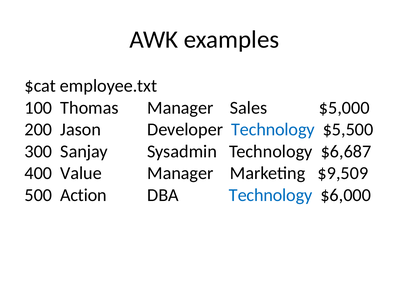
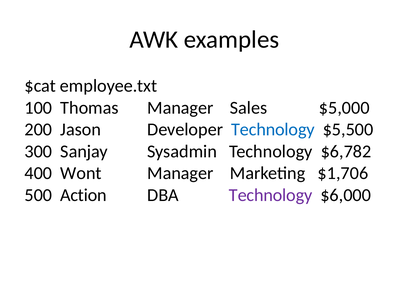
$6,687: $6,687 -> $6,782 (346, 151)
Value: Value -> Wont (81, 173)
$9,509: $9,509 -> $1,706 (343, 173)
Technology colour: blue -> purple (271, 195)
